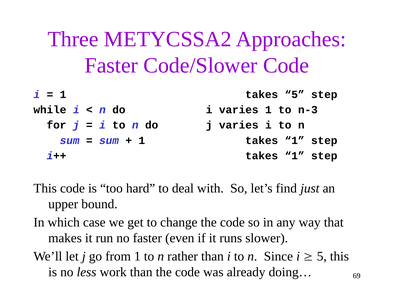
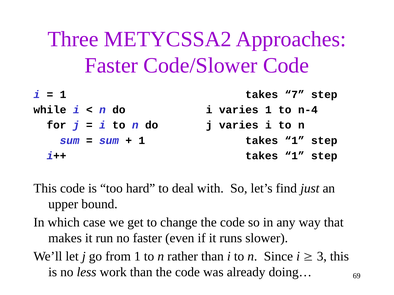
takes 5: 5 -> 7 (295, 95)
n-3: n-3 -> n-4 (308, 110)
5: 5 -> 3 (322, 257)
